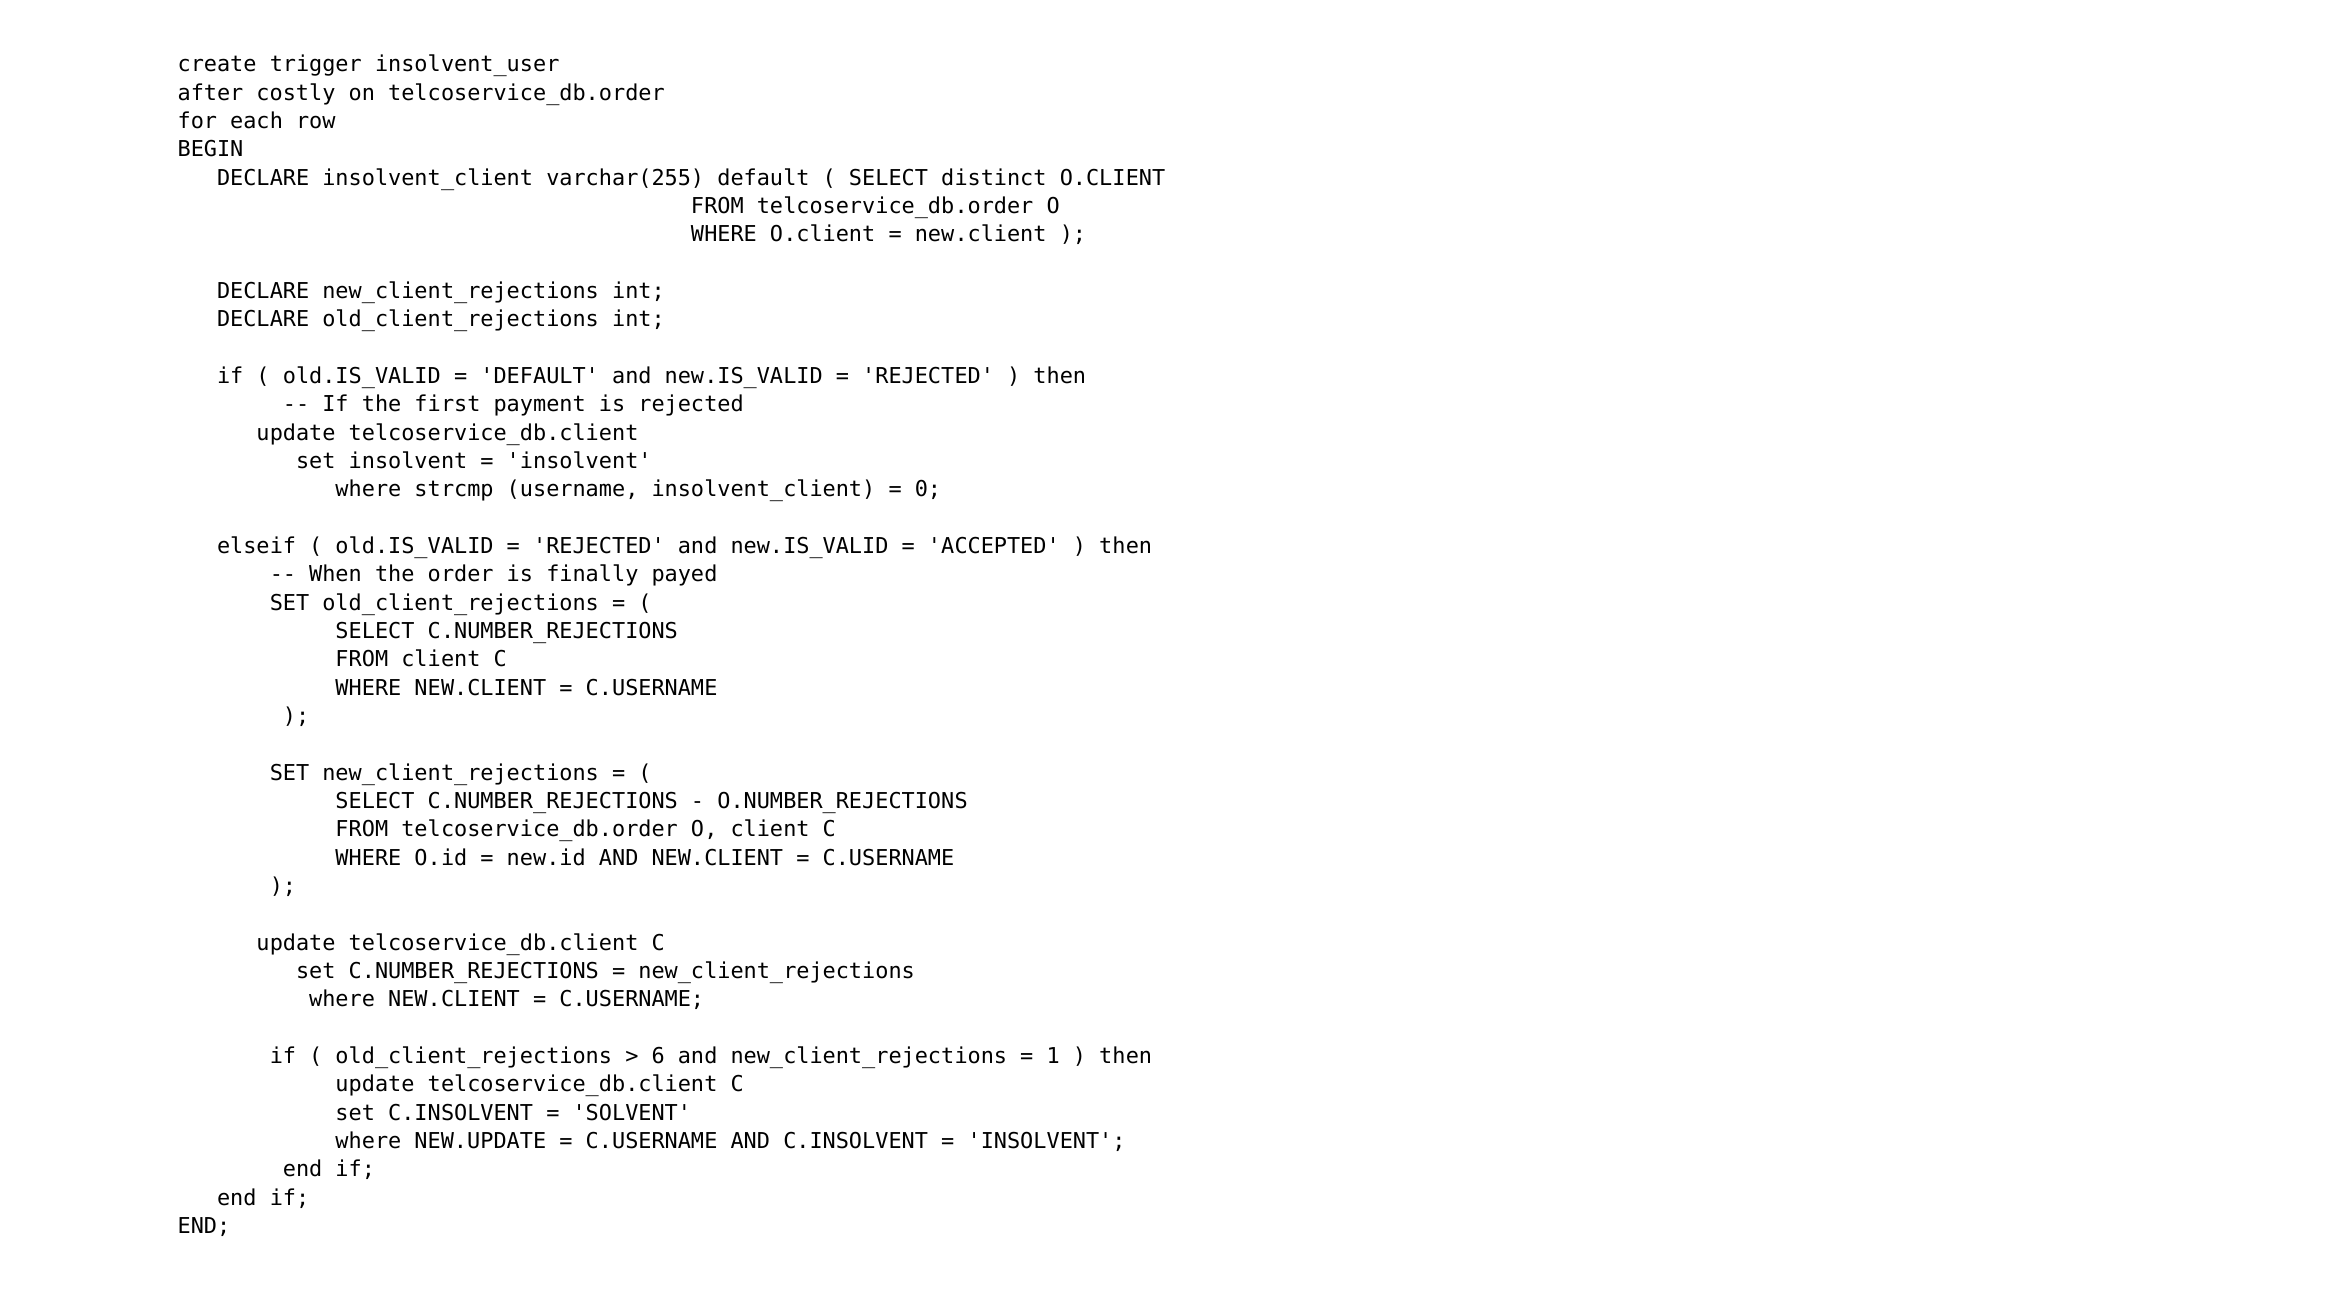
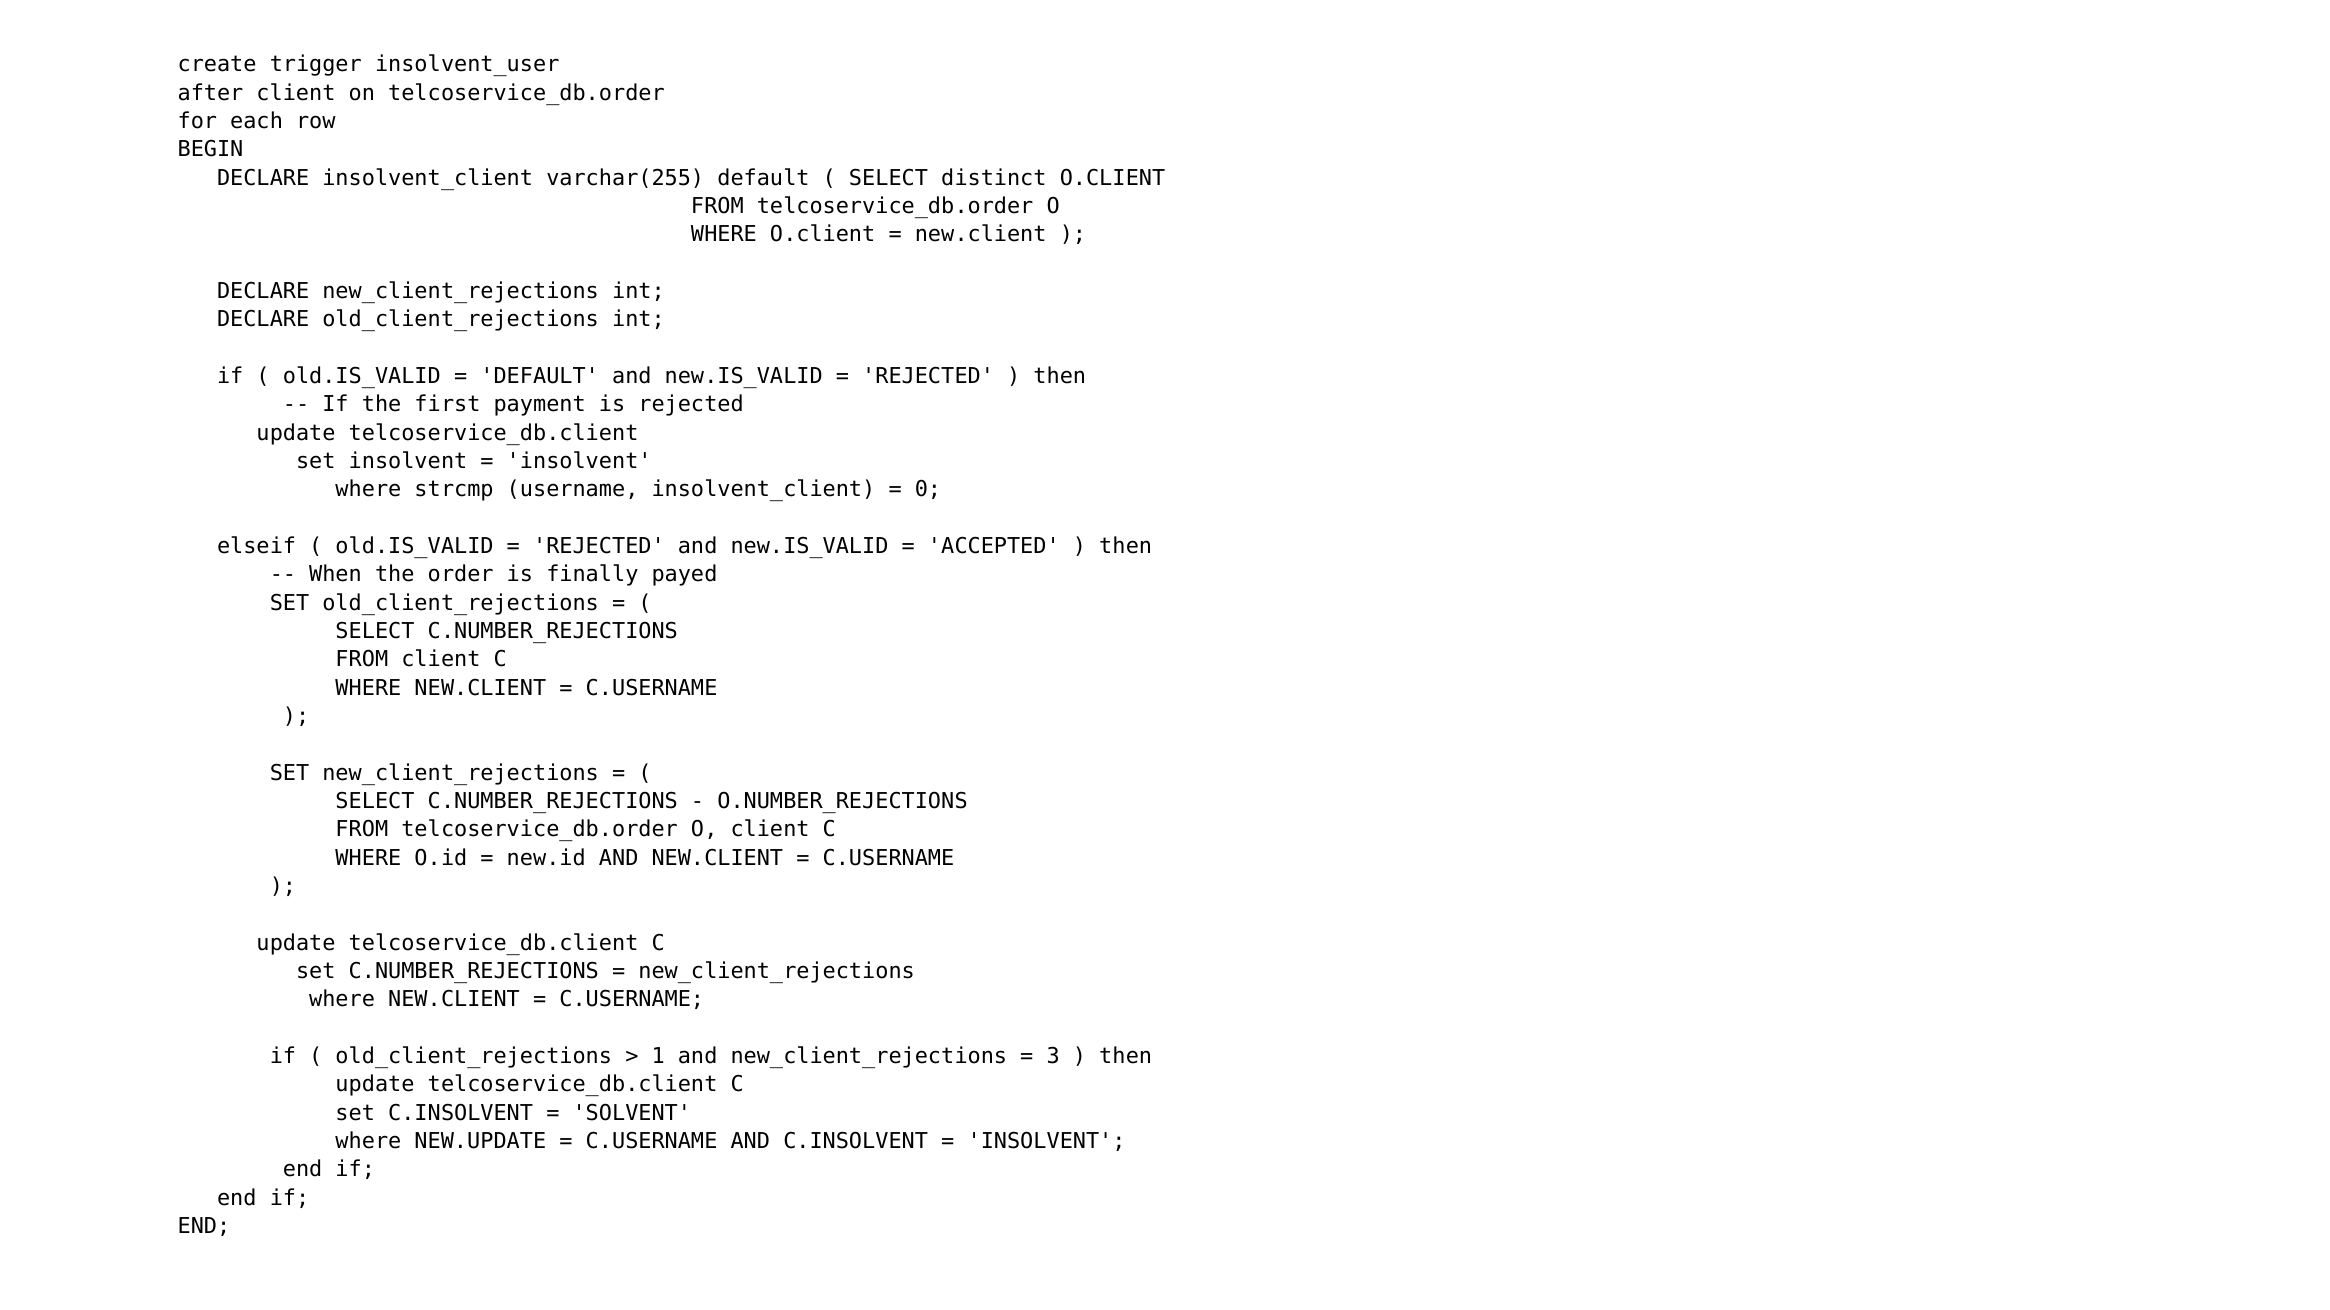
after costly: costly -> client (296, 93)
6: 6 -> 1 (658, 1057)
1: 1 -> 3 (1053, 1057)
